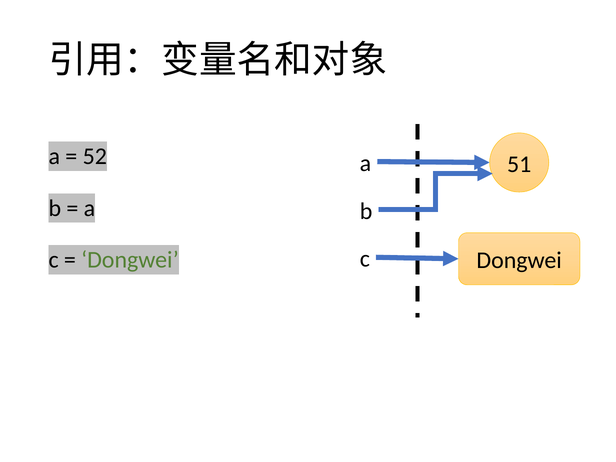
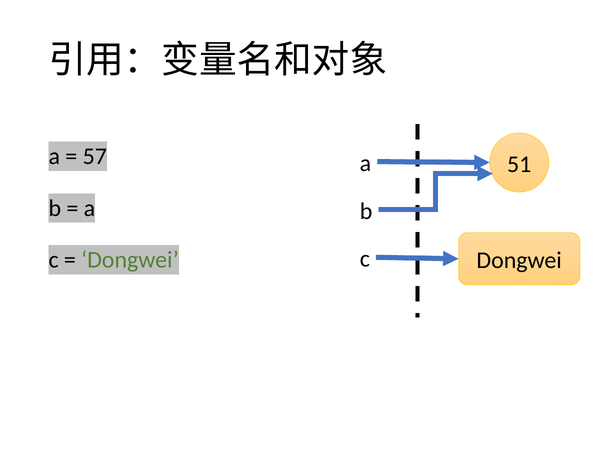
52: 52 -> 57 (95, 156)
